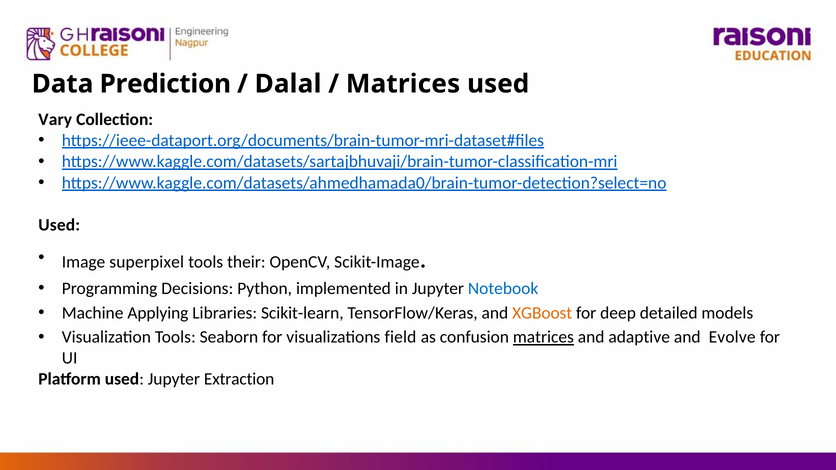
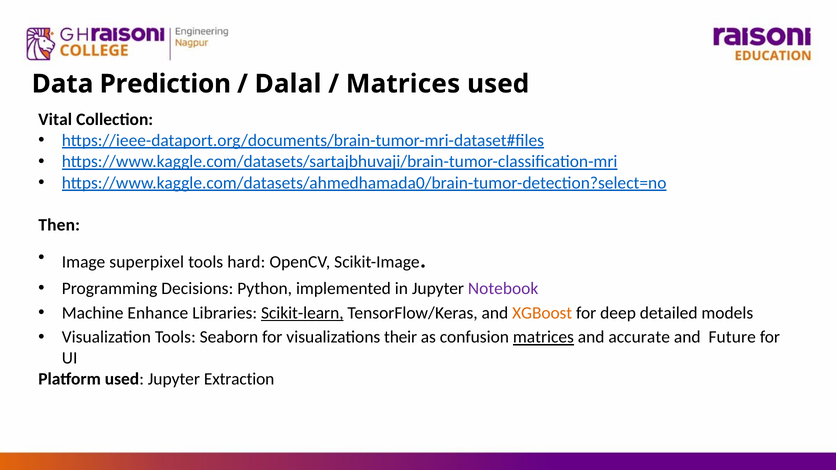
Vary: Vary -> Vital (55, 119)
Used: Used -> Then (59, 225)
their: their -> hard (246, 262)
Notebook colour: blue -> purple (503, 289)
Applying: Applying -> Enhance (158, 313)
Scikit-learn underline: none -> present (302, 313)
field: field -> their (401, 337)
adaptive: adaptive -> accurate (639, 337)
Evolve: Evolve -> Future (732, 337)
